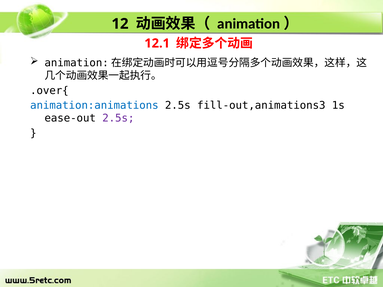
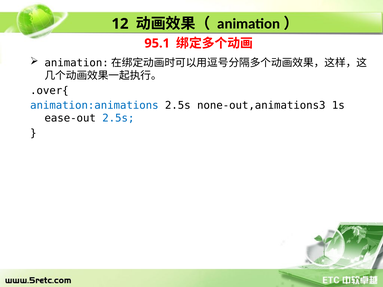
12.1: 12.1 -> 95.1 (157, 43)
fill-out,animations3: fill-out,animations3 -> none-out,animations3 (261, 105)
2.5s colour: purple -> blue (118, 118)
